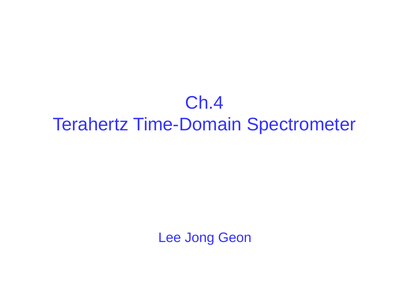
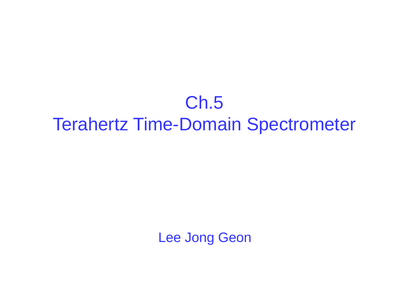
Ch.4: Ch.4 -> Ch.5 (204, 103)
